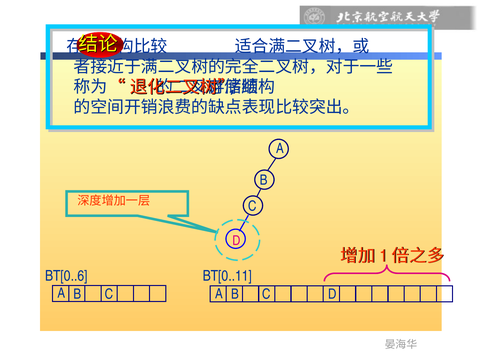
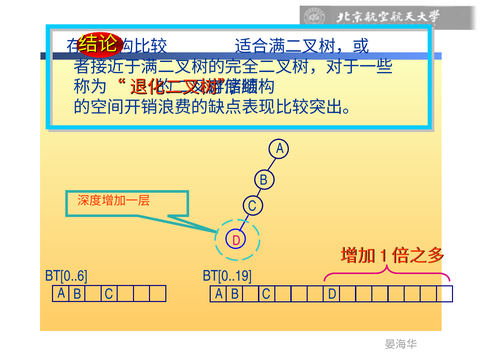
BT[0..11: BT[0..11 -> BT[0..19 (227, 276)
